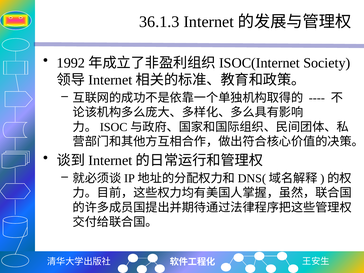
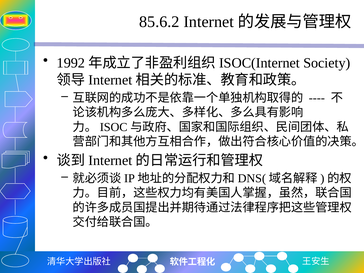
36.1.3: 36.1.3 -> 85.6.2 (159, 22)
